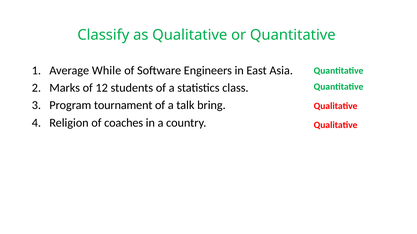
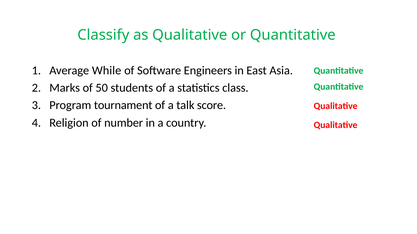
12: 12 -> 50 (102, 88)
bring: bring -> score (211, 105)
coaches: coaches -> number (124, 123)
